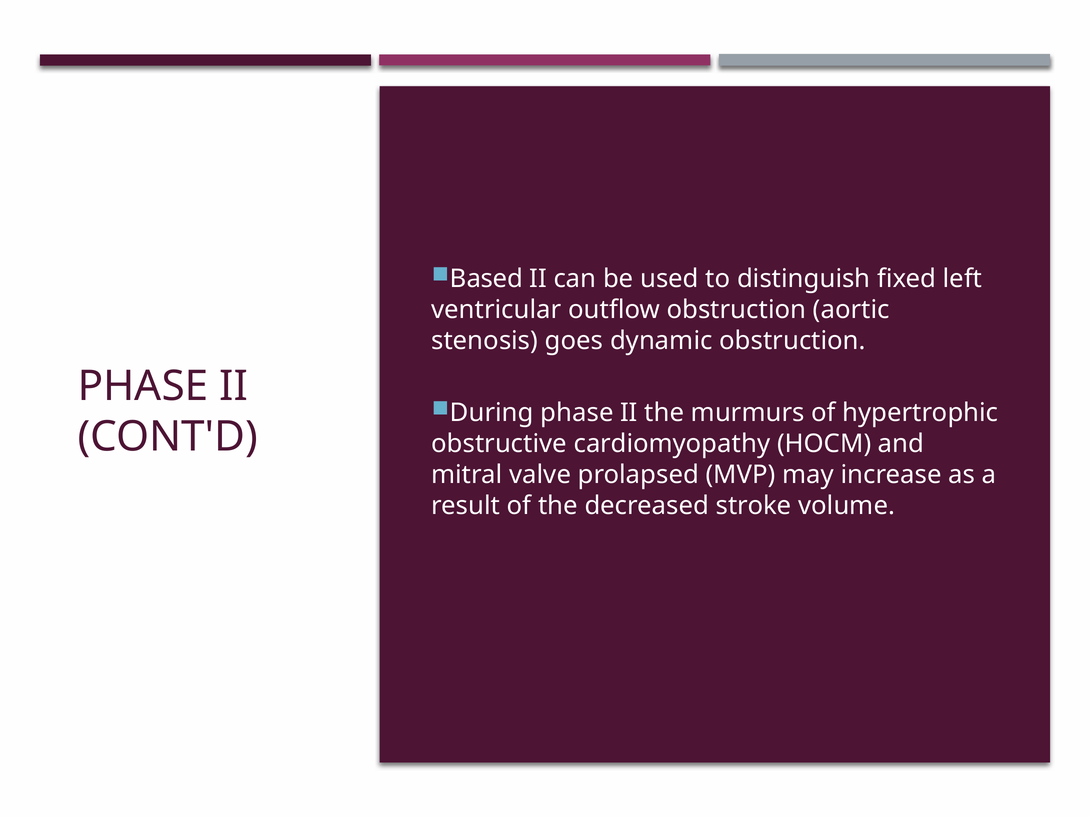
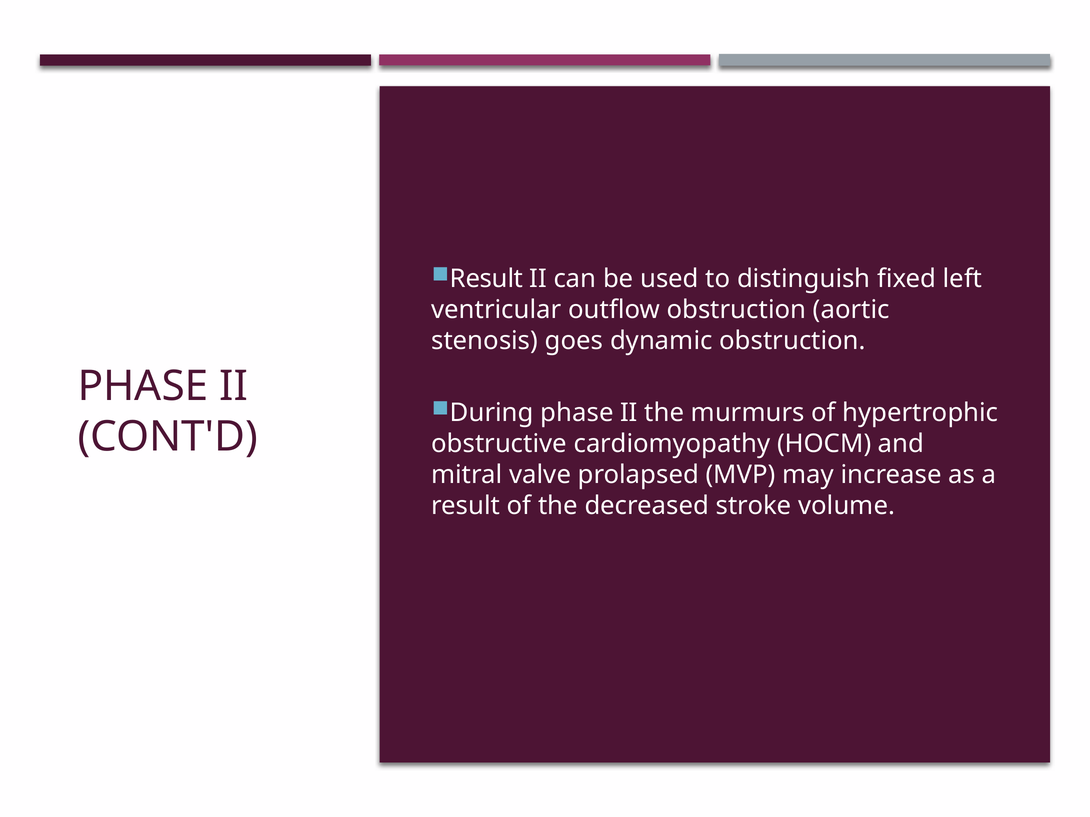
Based: Based -> Result (487, 279)
